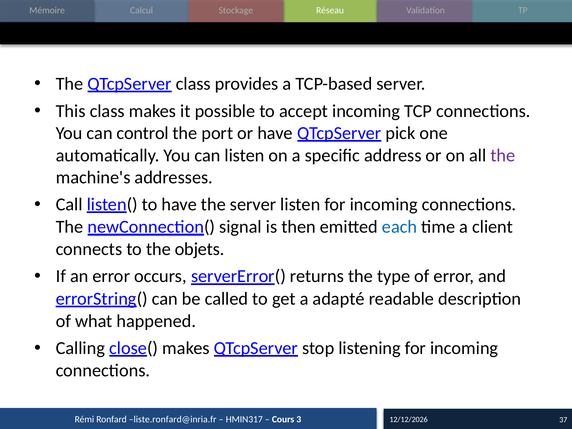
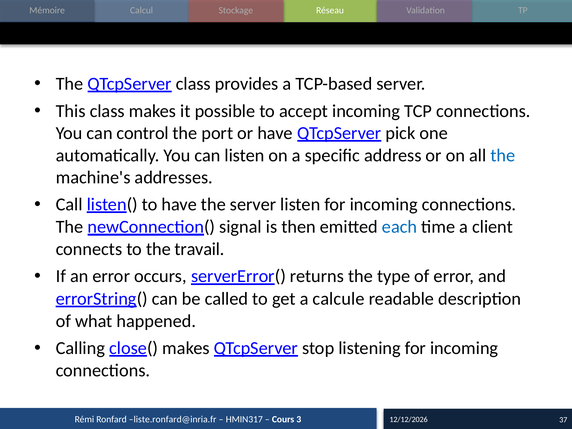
the colour: purple -> blue (503, 156)
objets: objets -> travail (200, 249)
adapté: adapté -> calcule (339, 299)
